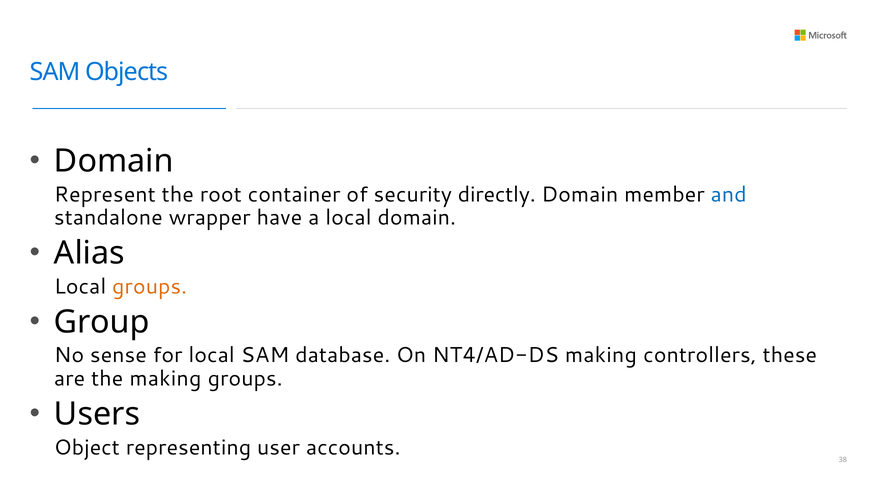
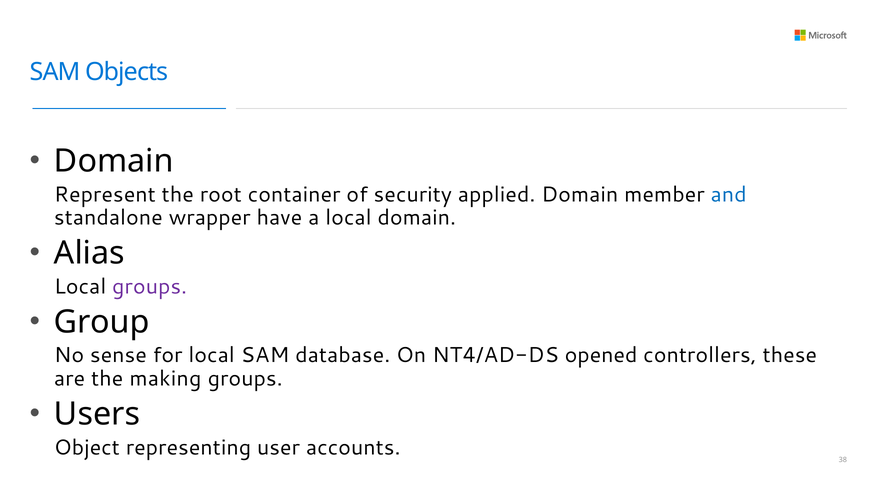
directly: directly -> applied (497, 195)
groups colour: orange -> purple (150, 287)
NT4/AD-DS making: making -> opened (601, 356)
